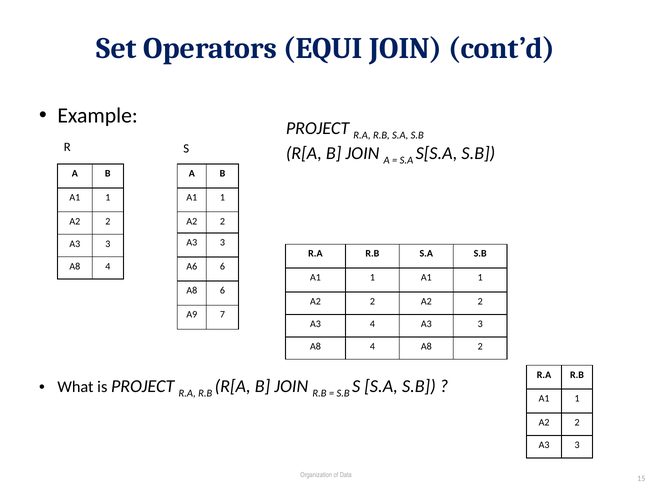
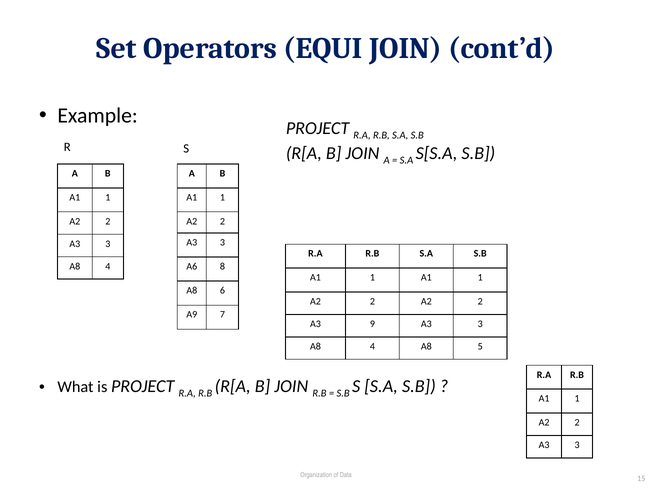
A6 6: 6 -> 8 (223, 267)
A3 4: 4 -> 9 (372, 324)
A8 2: 2 -> 5 (480, 346)
